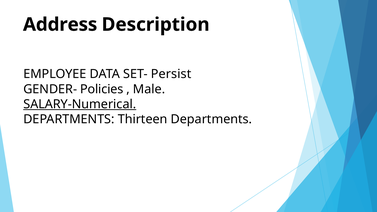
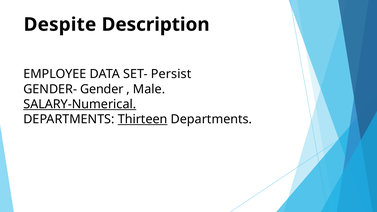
Address: Address -> Despite (60, 25)
Policies: Policies -> Gender (102, 89)
Thirteen underline: none -> present (143, 119)
